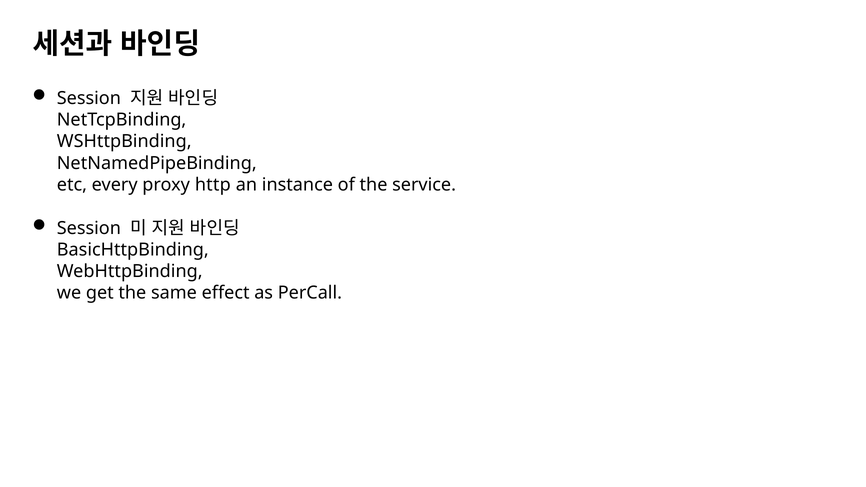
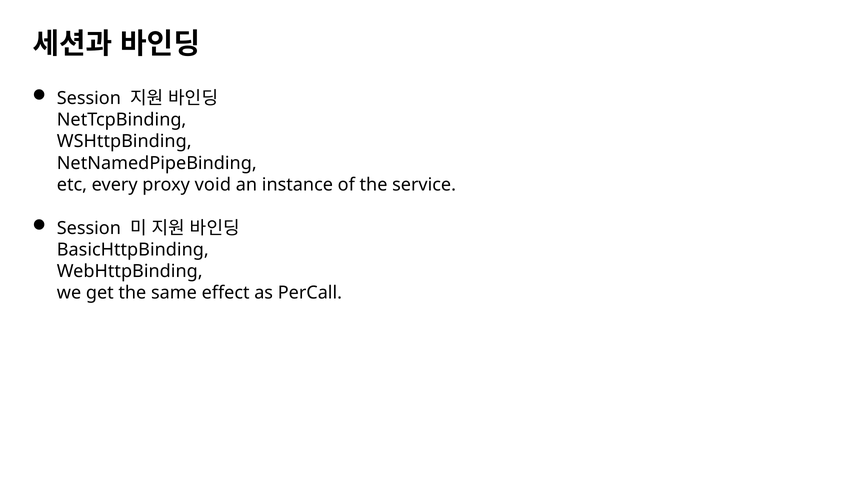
http: http -> void (213, 185)
